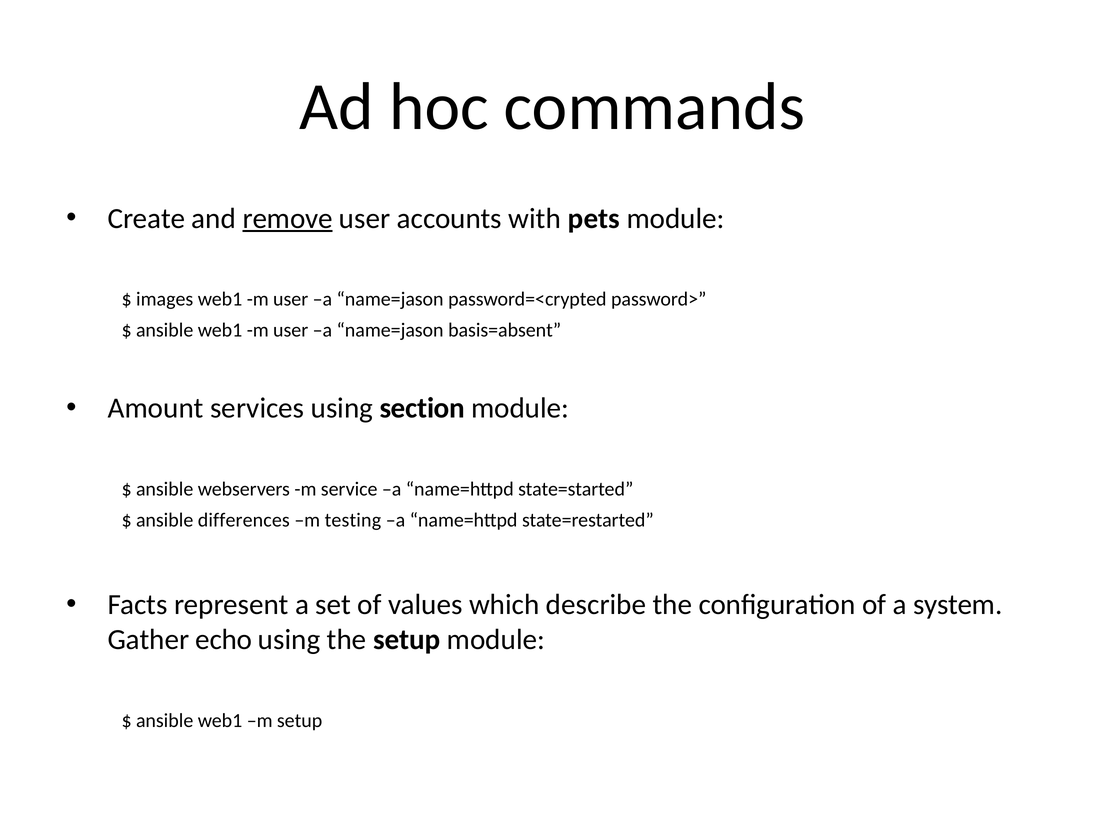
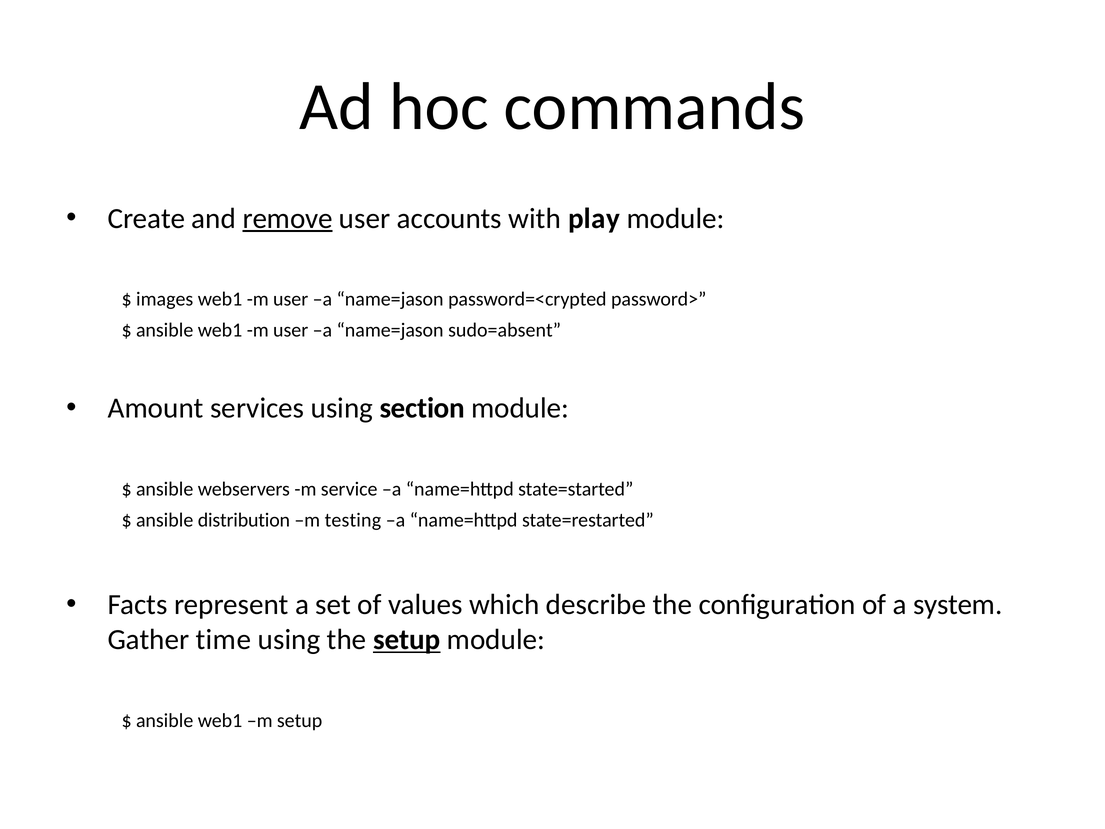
pets: pets -> play (594, 218)
basis=absent: basis=absent -> sudo=absent (505, 330)
differences: differences -> distribution (244, 520)
echo: echo -> time (223, 640)
setup underline: none -> present (407, 640)
